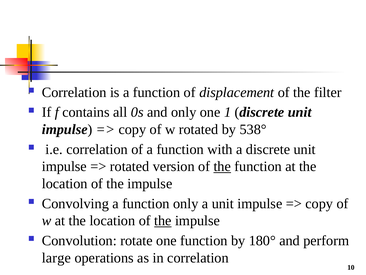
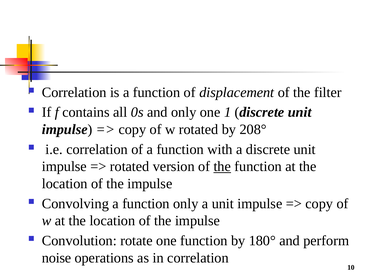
538°: 538° -> 208° (253, 129)
the underline: present -> none (163, 220)
large: large -> noise (57, 257)
